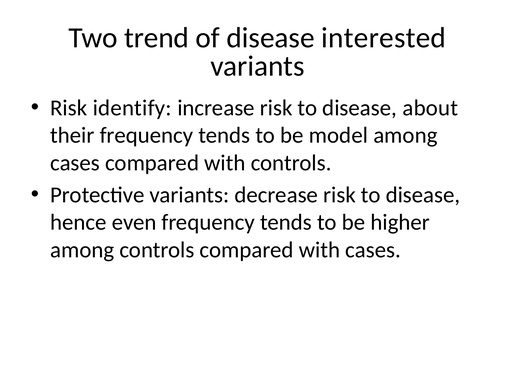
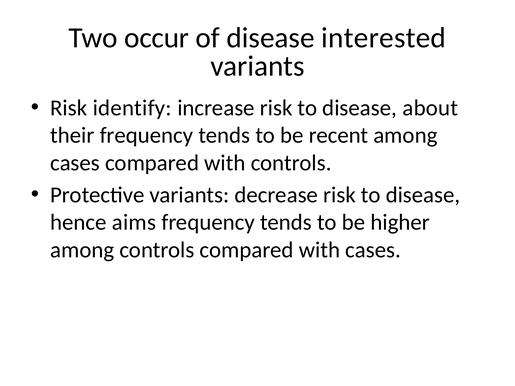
trend: trend -> occur (157, 38)
model: model -> recent (338, 136)
even: even -> aims (134, 223)
